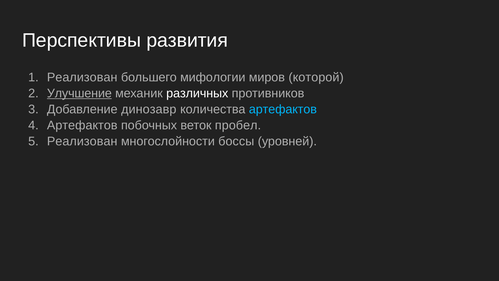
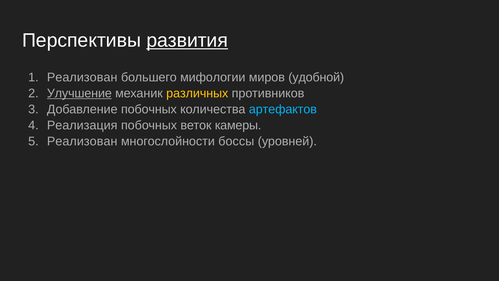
развития underline: none -> present (187, 40)
которой: которой -> удобной (316, 77)
различных colour: white -> yellow (197, 93)
Добавление динозавр: динозавр -> побочных (149, 109)
Артефактов: Артефактов -> Реализация (82, 125)
пробел: пробел -> камеры (238, 125)
